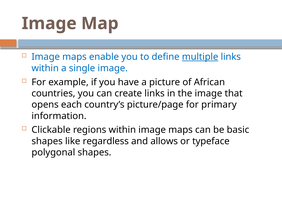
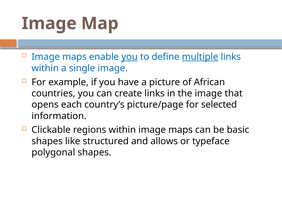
you underline: none -> present (130, 57)
primary: primary -> selected (219, 105)
regardless: regardless -> structured (106, 141)
